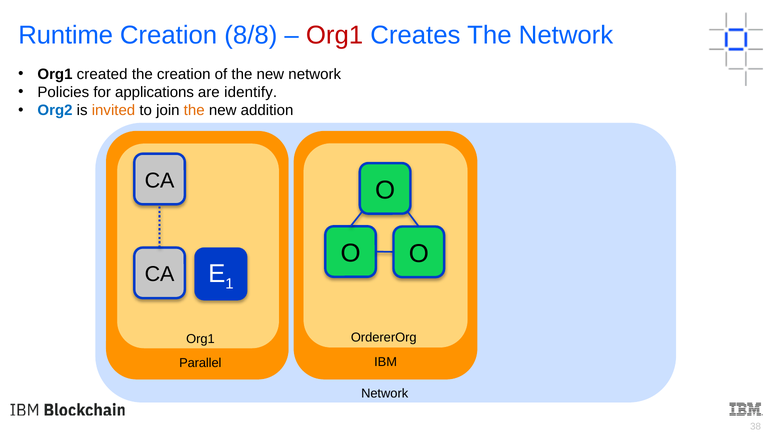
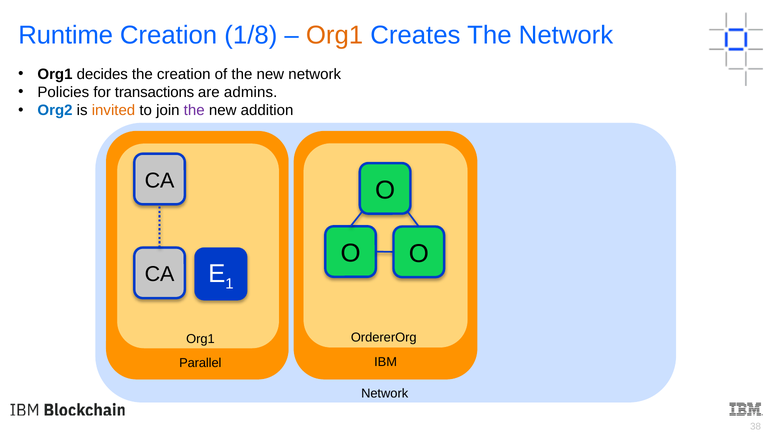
8/8: 8/8 -> 1/8 (251, 35)
Org1 colour: red -> orange (335, 35)
created: created -> decides (102, 74)
applications: applications -> transactions (155, 92)
identify: identify -> admins (251, 92)
the colour: orange -> purple (194, 110)
